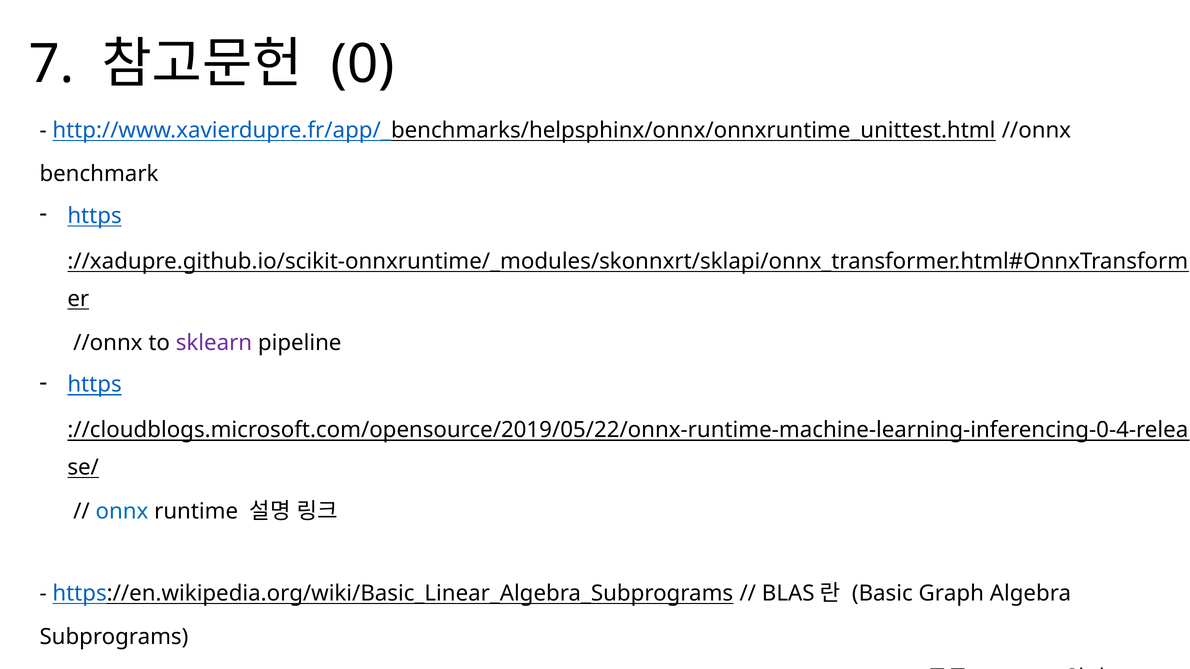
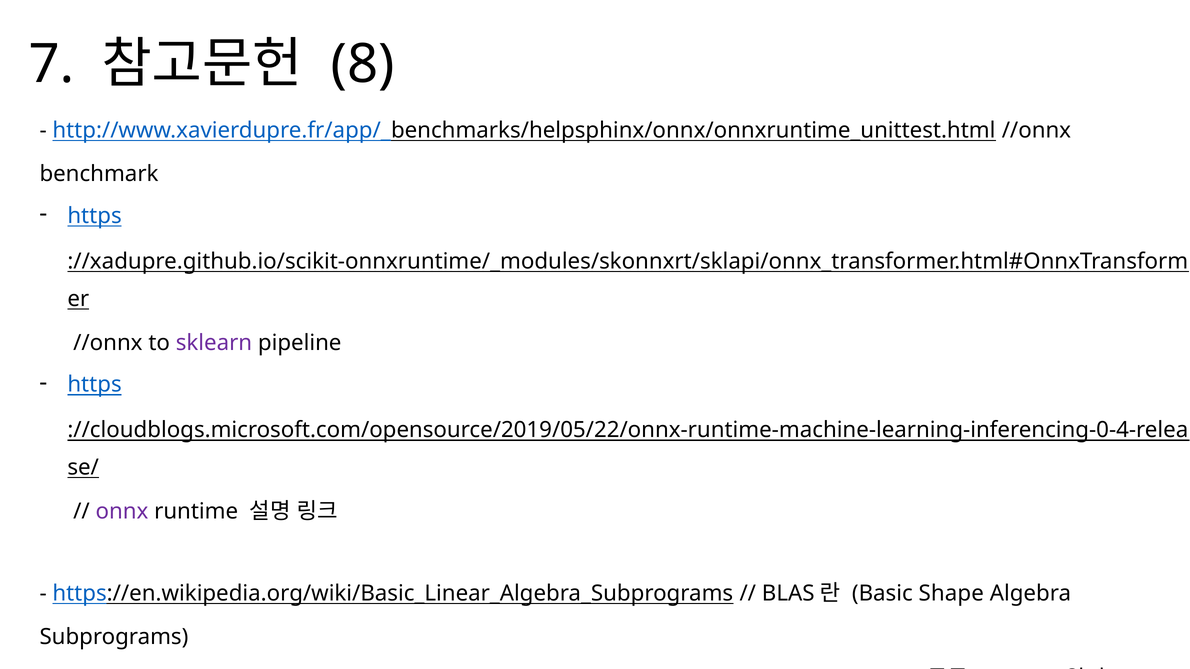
0: 0 -> 8 (363, 64)
onnx colour: blue -> purple (122, 512)
Graph: Graph -> Shape (951, 594)
